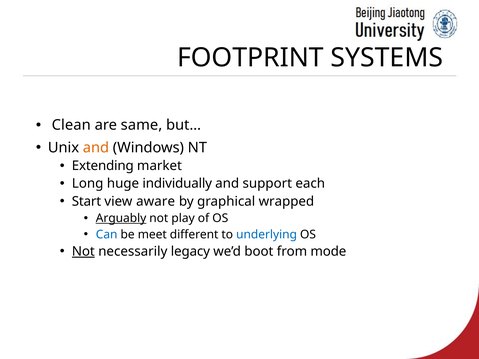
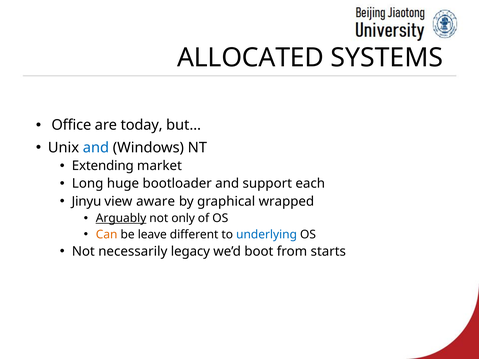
FOOTPRINT: FOOTPRINT -> ALLOCATED (251, 58)
Clean: Clean -> Office (71, 125)
same: same -> today (142, 125)
and colour: orange -> blue (96, 148)
individually: individually -> bootloader (177, 184)
Start: Start -> Jinyu (86, 201)
play: play -> only (183, 218)
Can colour: blue -> orange (107, 235)
meet: meet -> leave (152, 235)
Not underline: present -> none (83, 252)
mode: mode -> starts (328, 252)
